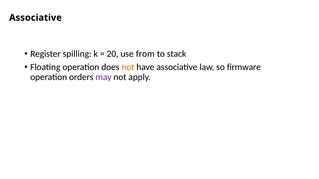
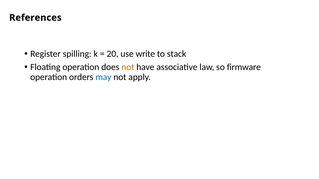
Associative: Associative -> References (35, 18)
from: from -> write (145, 54)
may colour: purple -> blue (103, 77)
